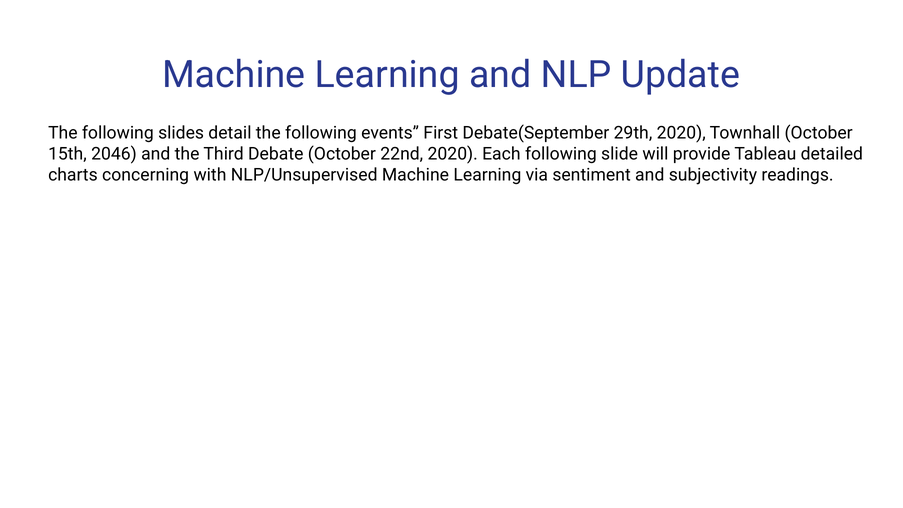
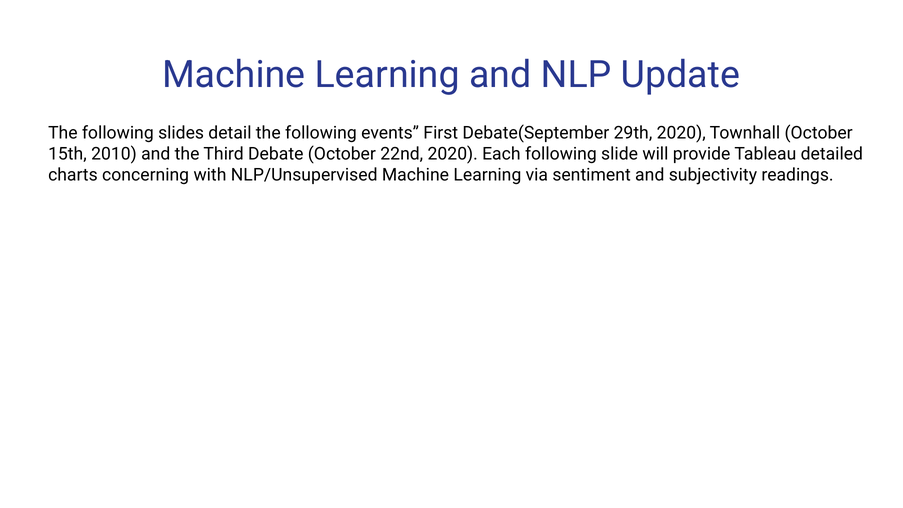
2046: 2046 -> 2010 (114, 154)
